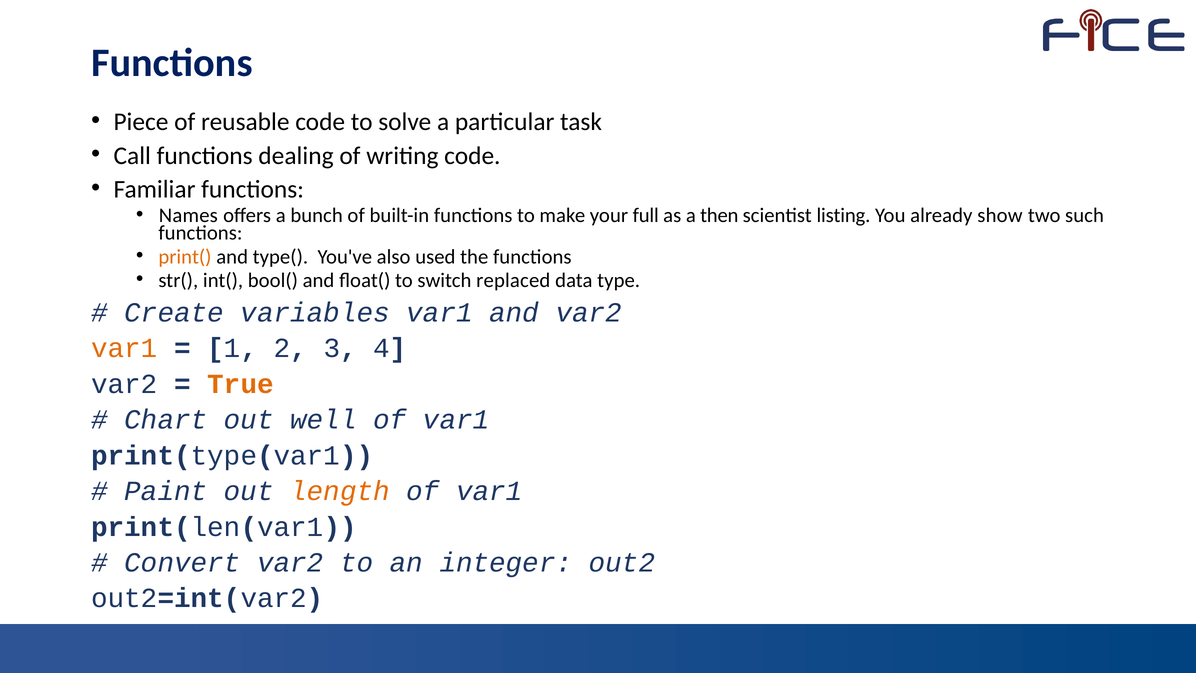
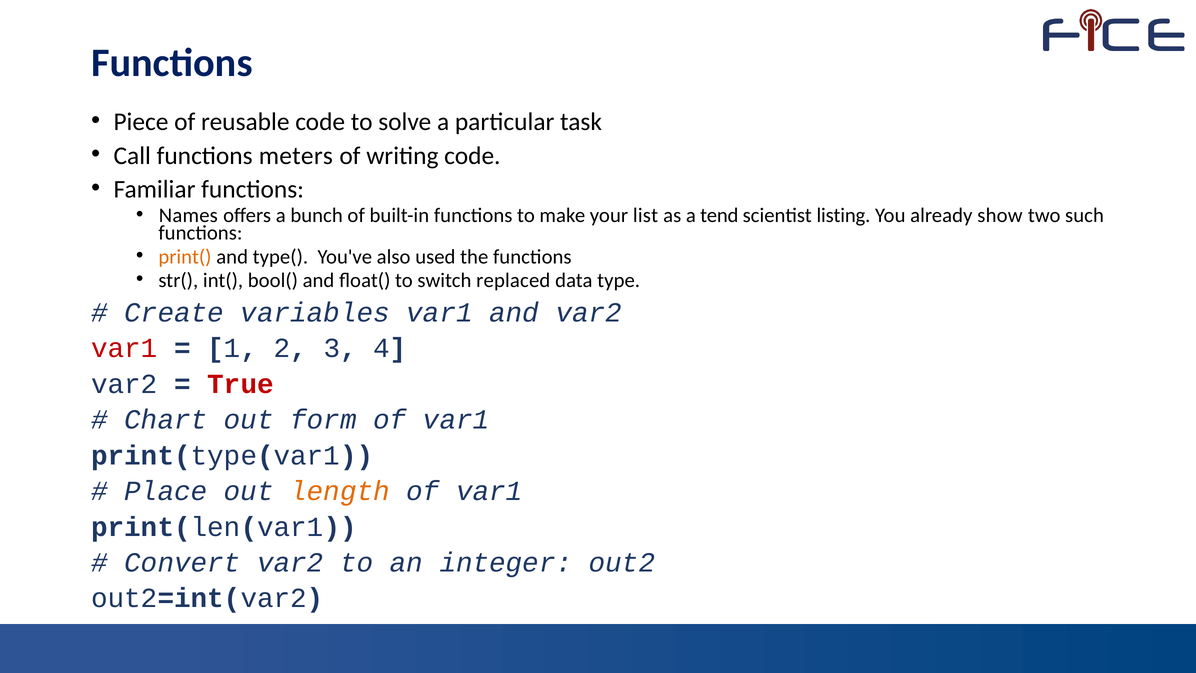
dealing: dealing -> meters (296, 156)
full: full -> list (646, 215)
then: then -> tend (719, 215)
var1 colour: orange -> red (124, 348)
True colour: orange -> red (241, 384)
well: well -> form (323, 420)
Paint: Paint -> Place (166, 491)
